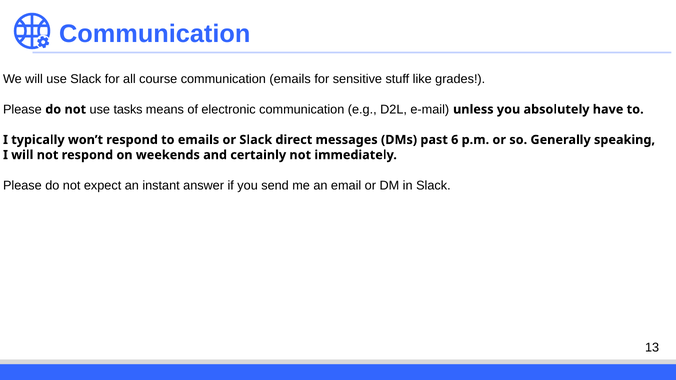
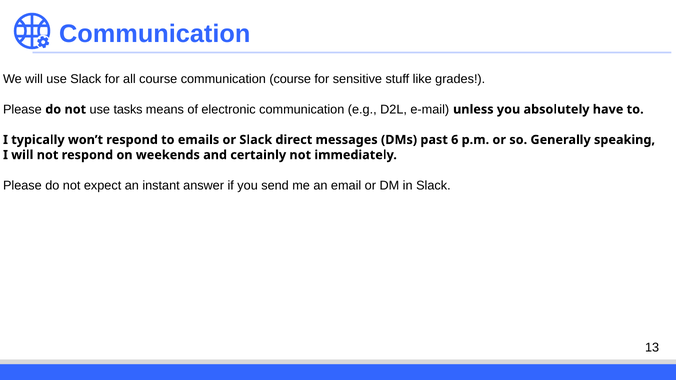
communication emails: emails -> course (290, 79)
